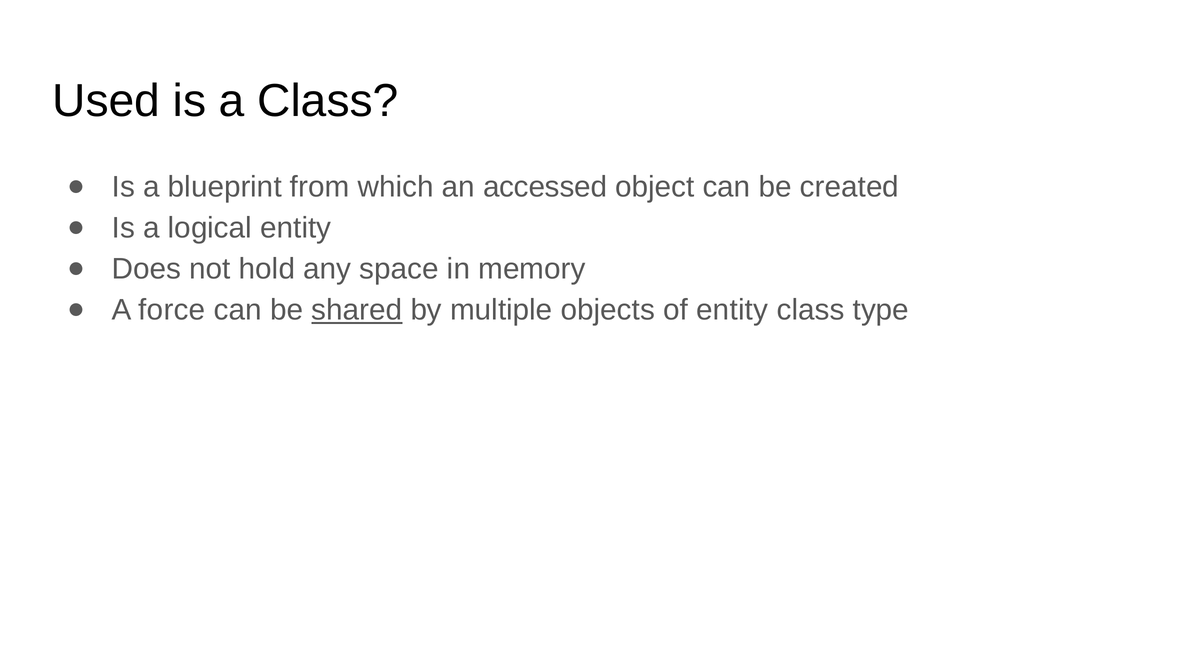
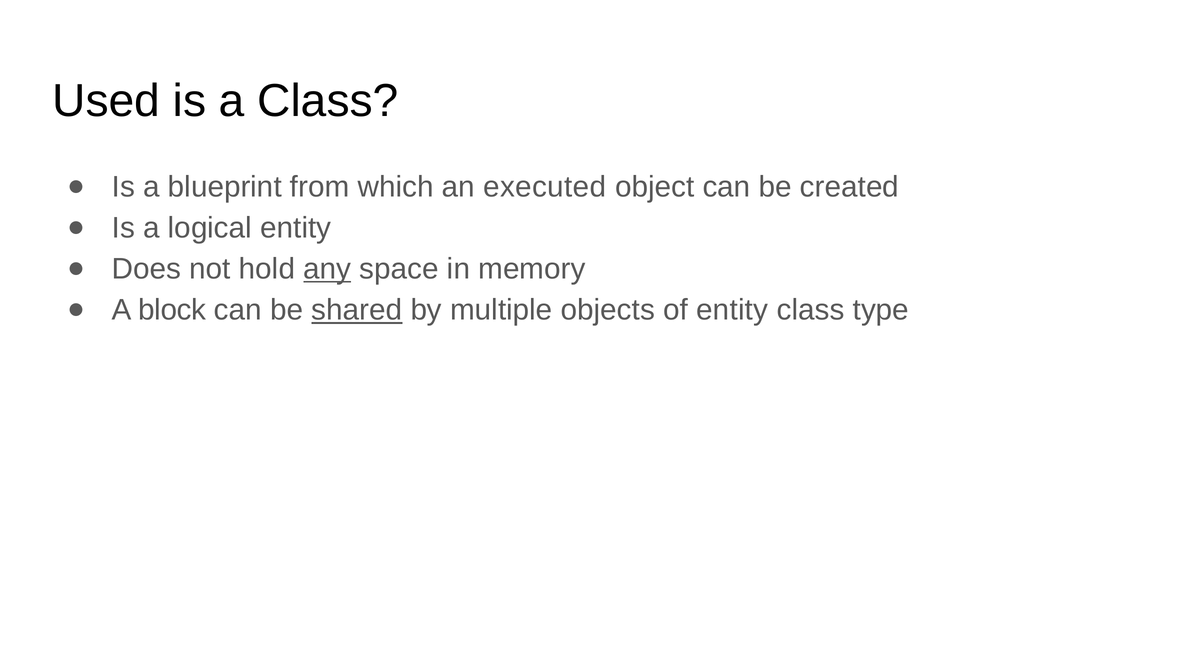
accessed: accessed -> executed (545, 187)
any underline: none -> present (327, 269)
force: force -> block (172, 310)
